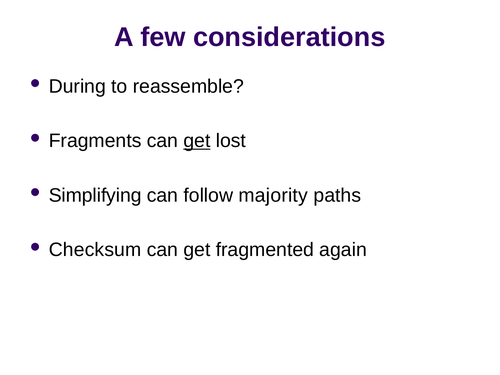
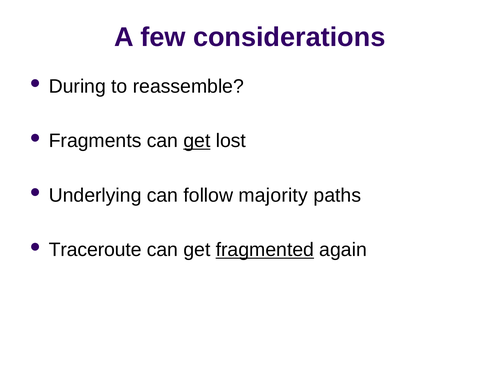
Simplifying: Simplifying -> Underlying (95, 195)
Checksum: Checksum -> Traceroute (95, 250)
fragmented underline: none -> present (265, 250)
